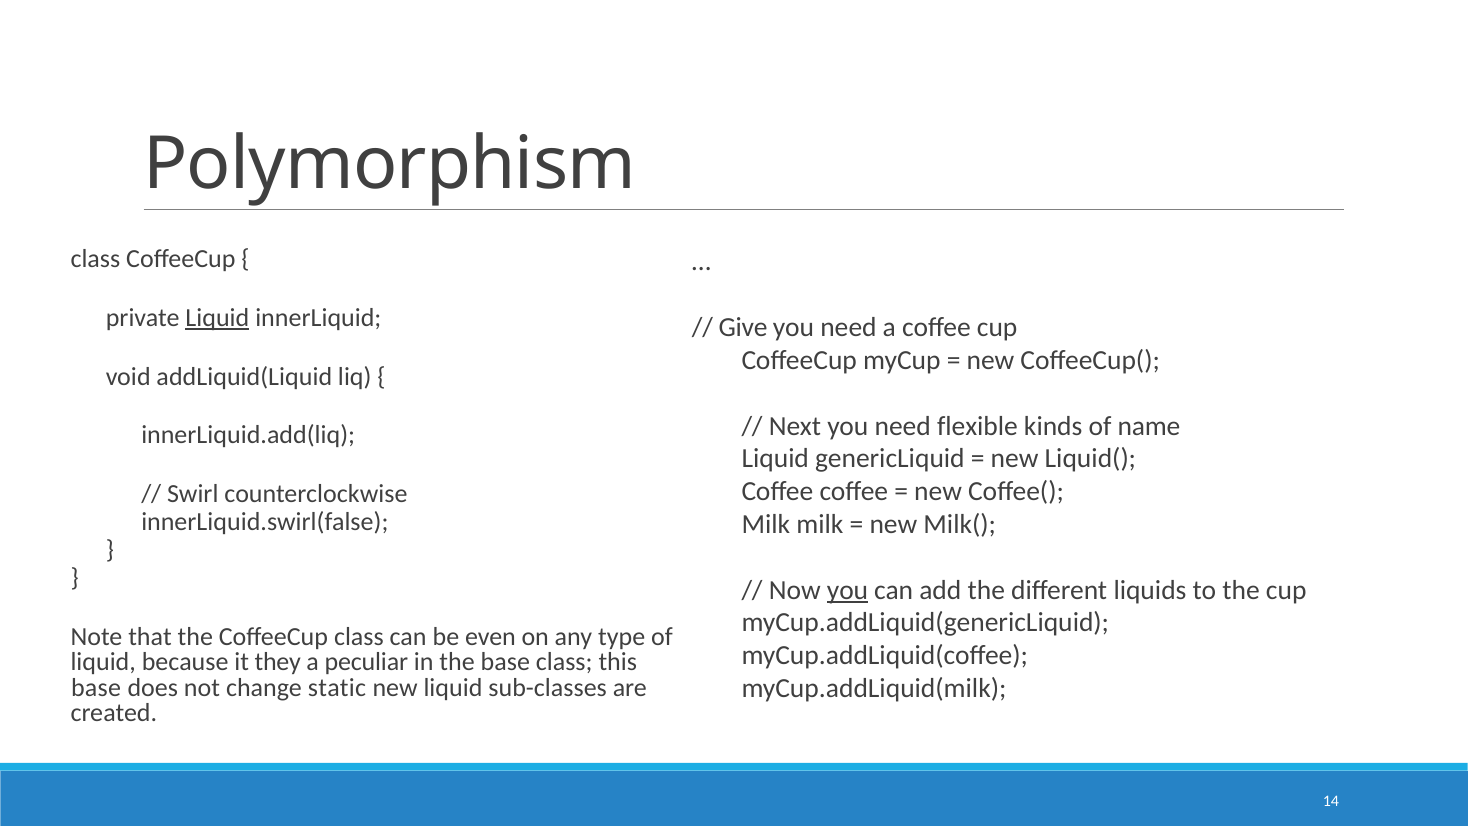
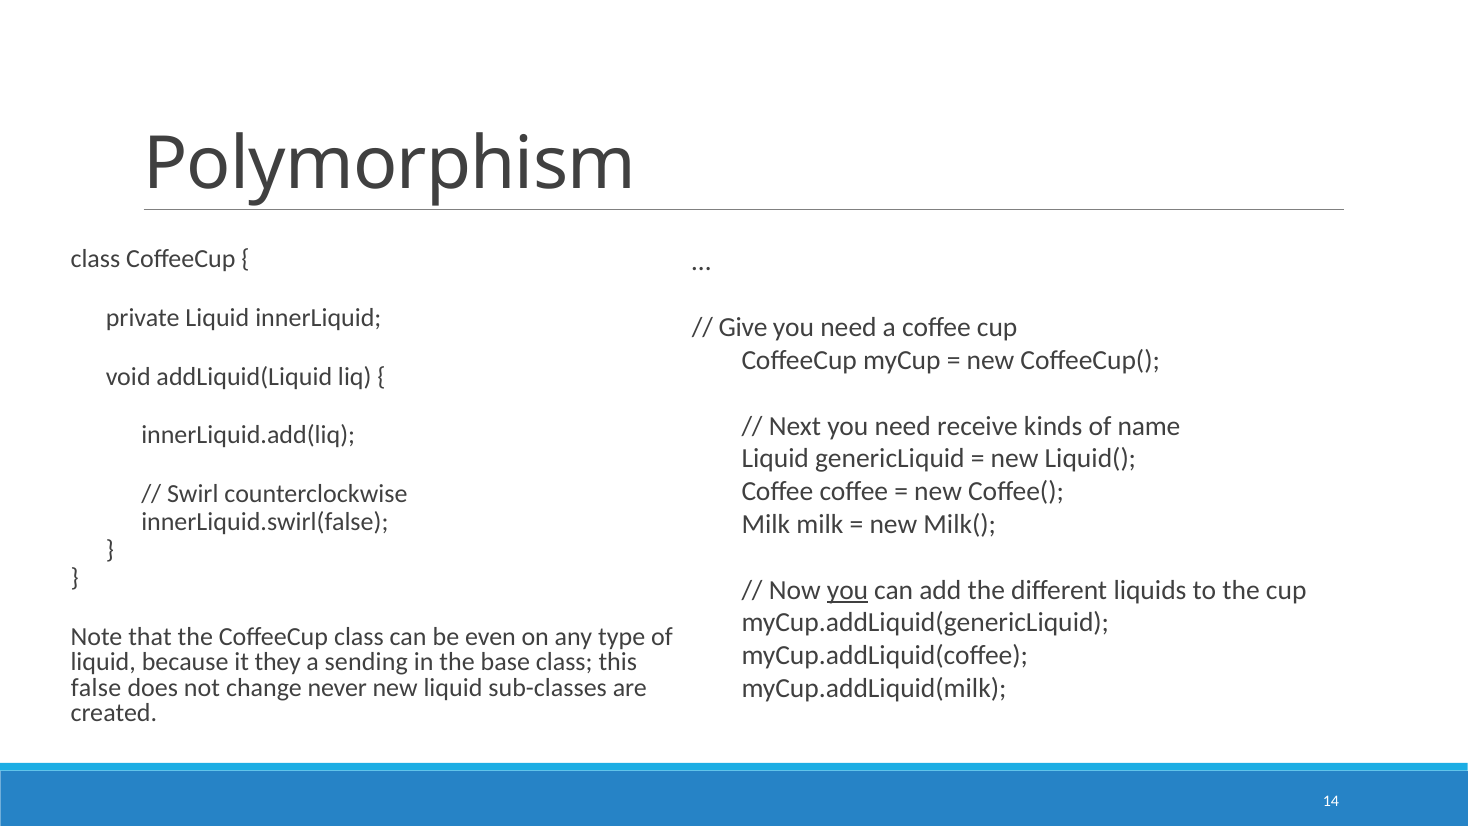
Liquid underline: present -> none (217, 318)
flexible: flexible -> receive (977, 426)
peculiar: peculiar -> sending (366, 662)
base: base -> false (96, 687)
static: static -> never (337, 687)
